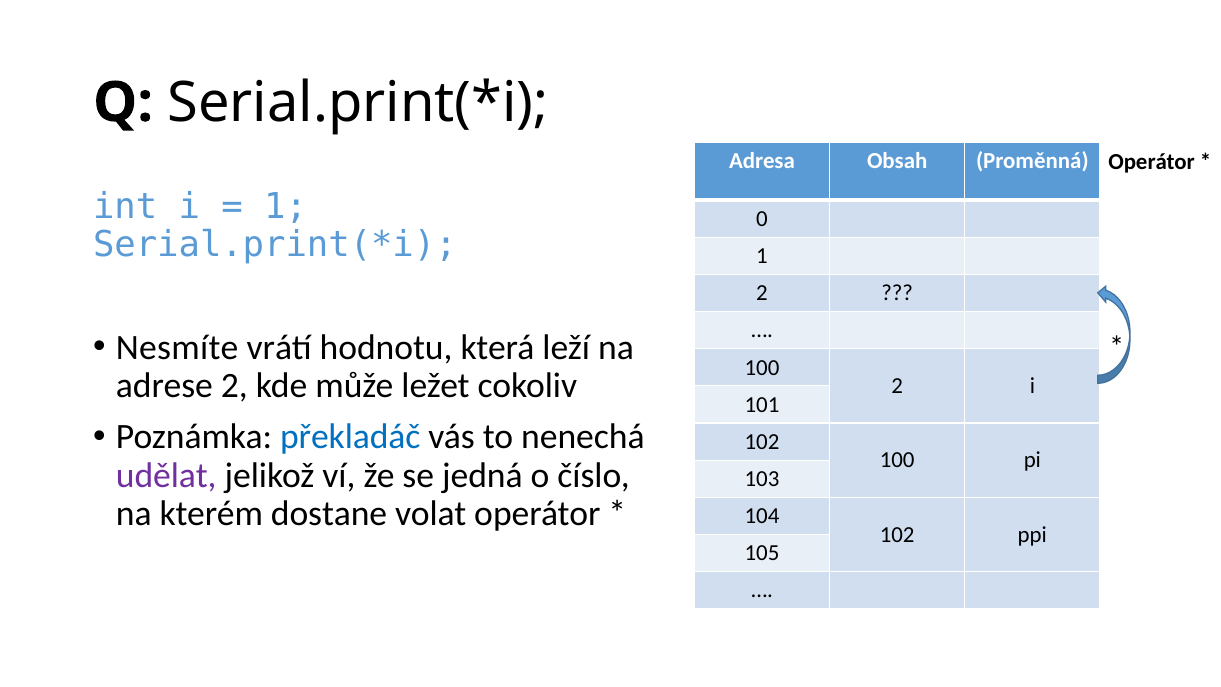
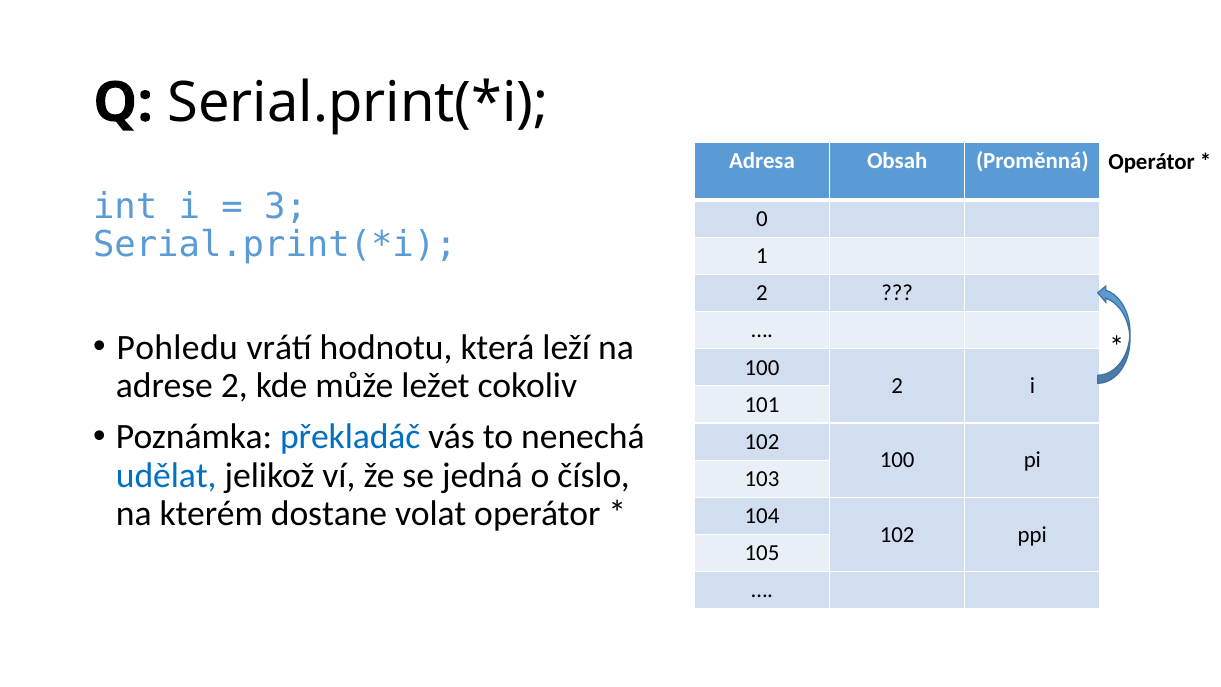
1: 1 -> 3 (286, 206)
Nesmíte: Nesmíte -> Pohledu (177, 347)
udělat colour: purple -> blue (166, 475)
